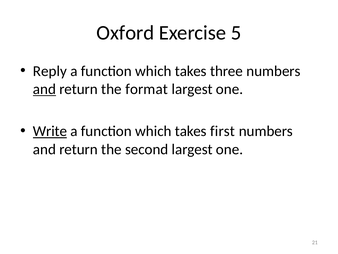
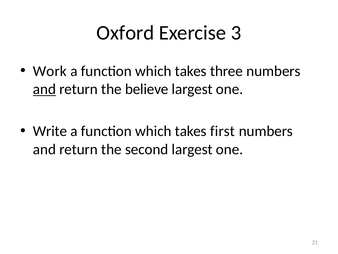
5: 5 -> 3 (236, 33)
Reply: Reply -> Work (50, 71)
format: format -> believe (147, 89)
Write underline: present -> none (50, 131)
